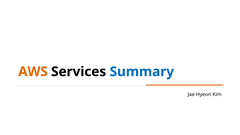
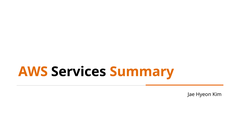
Summary colour: blue -> orange (142, 72)
